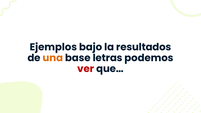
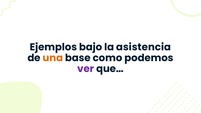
resultados: resultados -> asistencia (144, 47)
letras: letras -> como (108, 58)
ver colour: red -> purple (86, 69)
